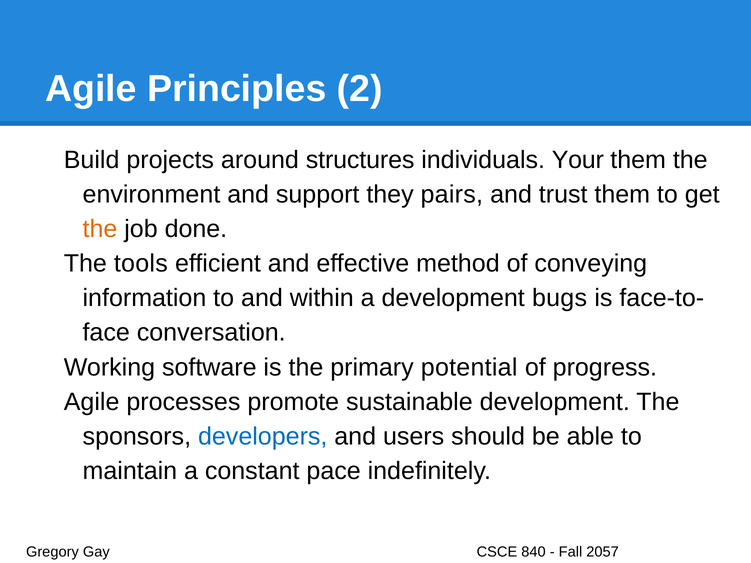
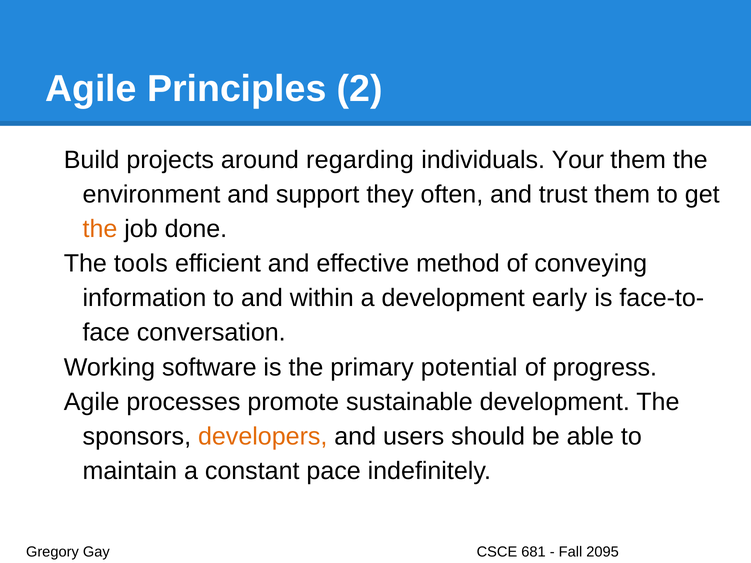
structures: structures -> regarding (360, 160)
pairs: pairs -> often (452, 195)
bugs: bugs -> early (560, 298)
developers colour: blue -> orange (263, 436)
840: 840 -> 681 (534, 552)
2057: 2057 -> 2095 (603, 552)
